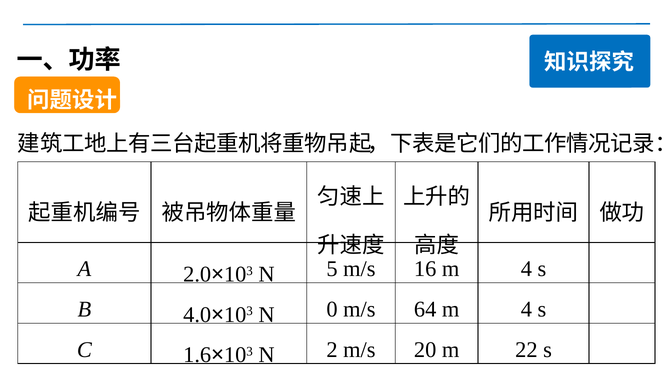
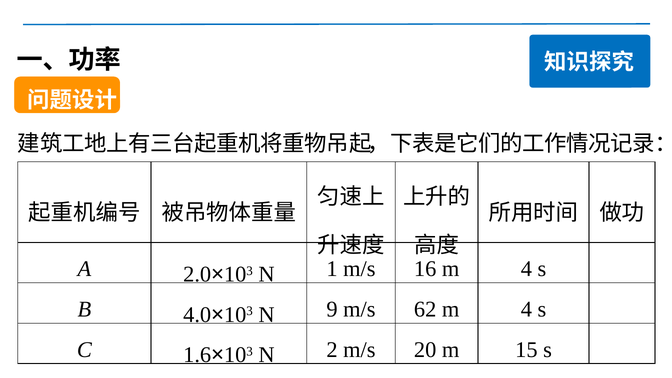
5: 5 -> 1 (332, 269)
0: 0 -> 9 (332, 309)
64: 64 -> 62 (425, 309)
22: 22 -> 15 (526, 350)
